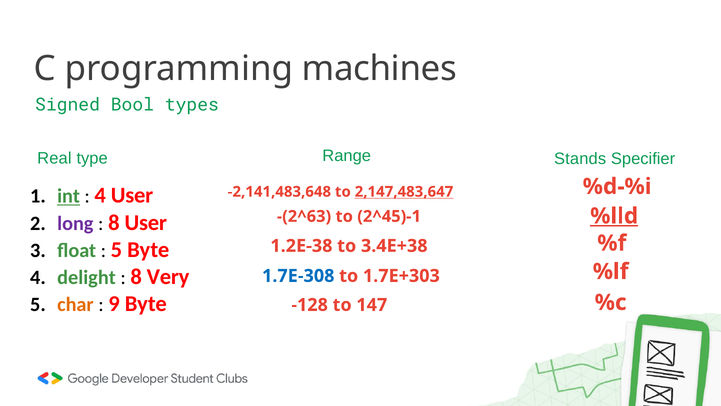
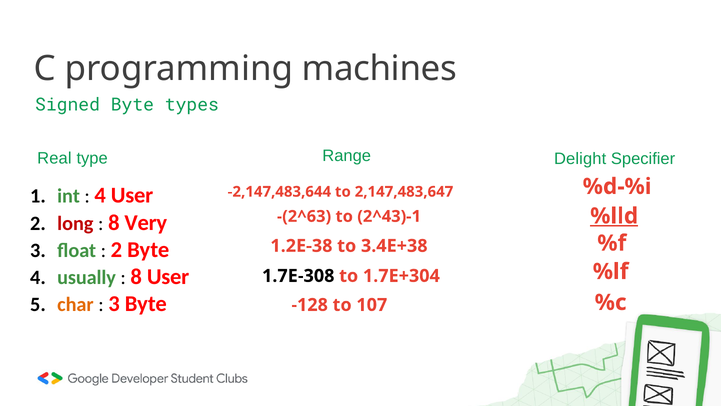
Signed Bool: Bool -> Byte (132, 105)
Stands: Stands -> Delight (580, 159)
int underline: present -> none (69, 196)
-2,141,483,648: -2,141,483,648 -> -2,147,483,644 (279, 192)
2,147,483,647 underline: present -> none (404, 192)
2^45)-1: 2^45)-1 -> 2^43)-1 (389, 216)
long colour: purple -> red (75, 223)
8 User: User -> Very (146, 222)
5: 5 -> 2 (116, 249)
delight: delight -> usually (87, 277)
8 Very: Very -> User (168, 276)
1.7E-308 colour: blue -> black (298, 276)
1.7E+303: 1.7E+303 -> 1.7E+304 (401, 276)
9: 9 -> 3 (114, 303)
147: 147 -> 107 (372, 305)
